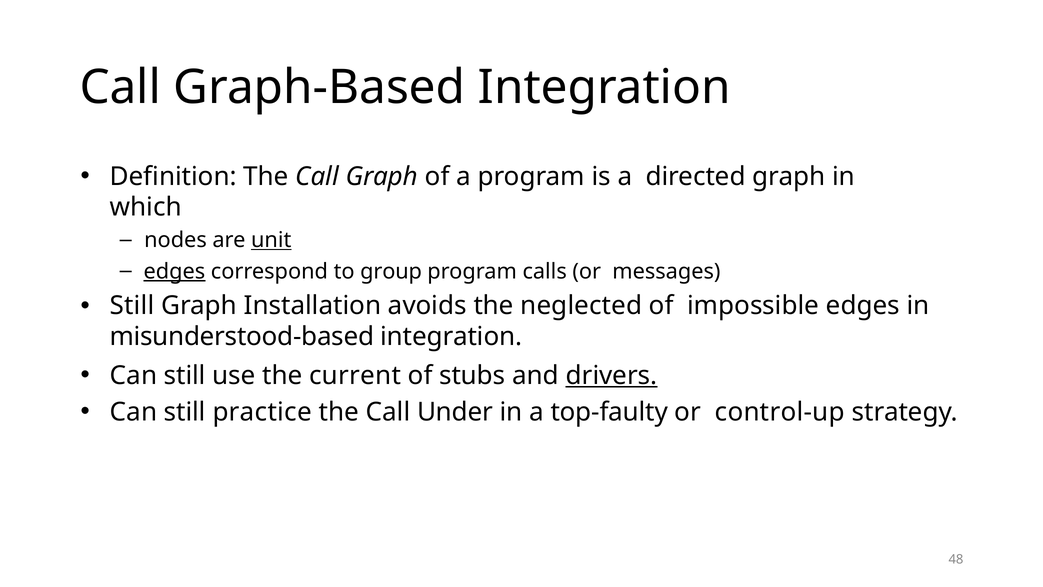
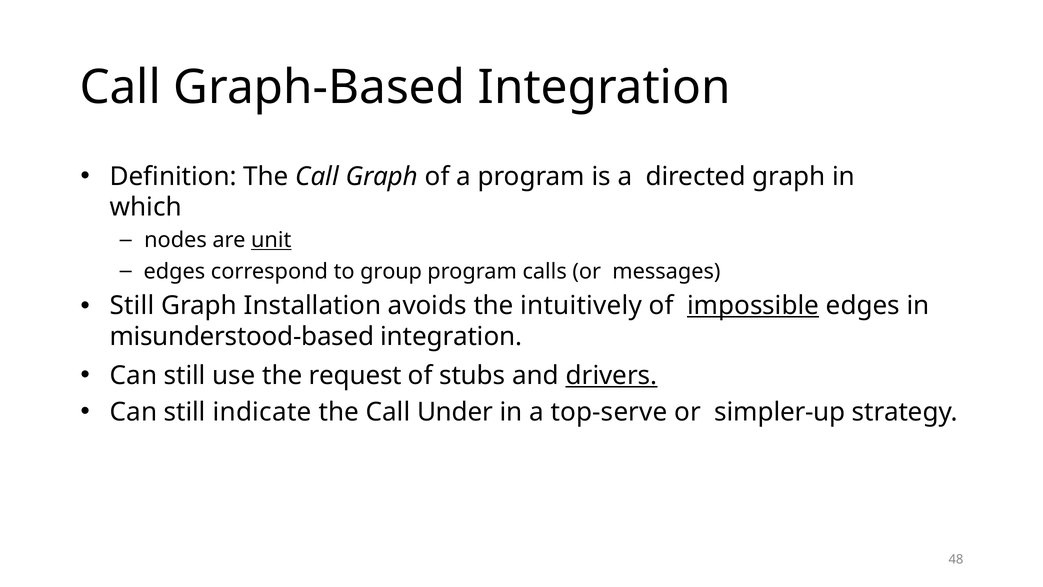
edges underline: present -> none (174, 271)
neglected: neglected -> intuitively (581, 306)
impossible underline: none -> present (753, 306)
current: current -> request (355, 375)
practice: practice -> indicate (262, 412)
top-faulty: top-faulty -> top-serve (609, 412)
control-up: control-up -> simpler-up (780, 412)
